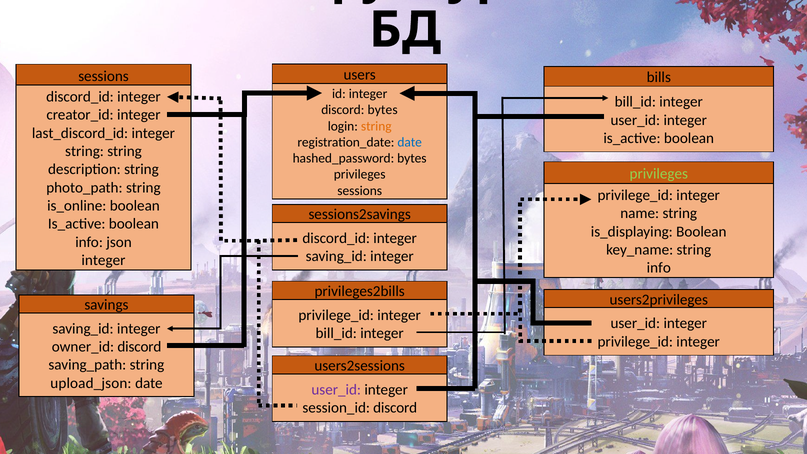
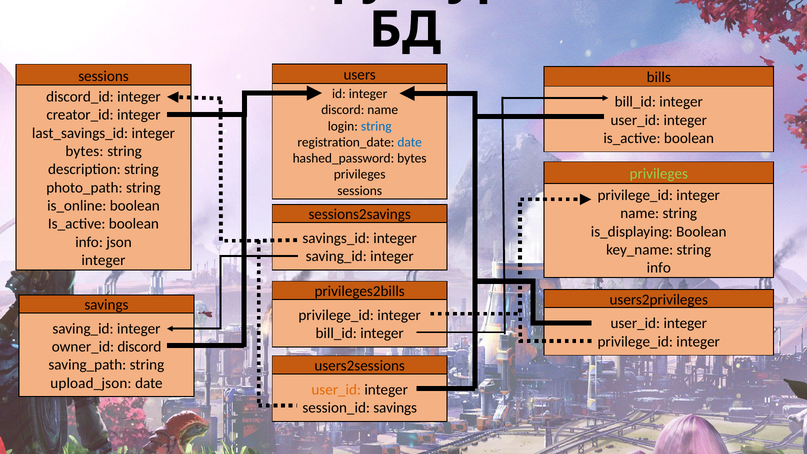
discord bytes: bytes -> name (383, 110)
string colour: orange -> blue (376, 126)
last_discord_id: last_discord_id -> last_savings_id (80, 133)
string: string -> bytes (84, 151)
discord_id: discord_id -> savings_id (336, 238)
user_id colour: purple -> orange (336, 390)
session_id discord: discord -> savings (395, 408)
